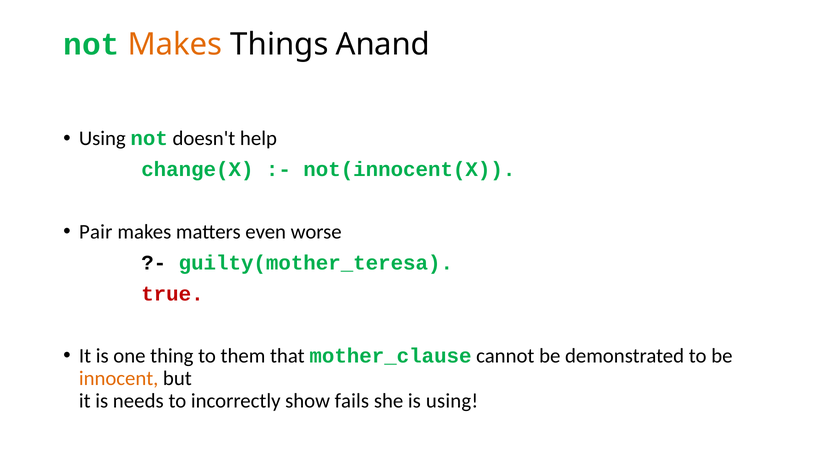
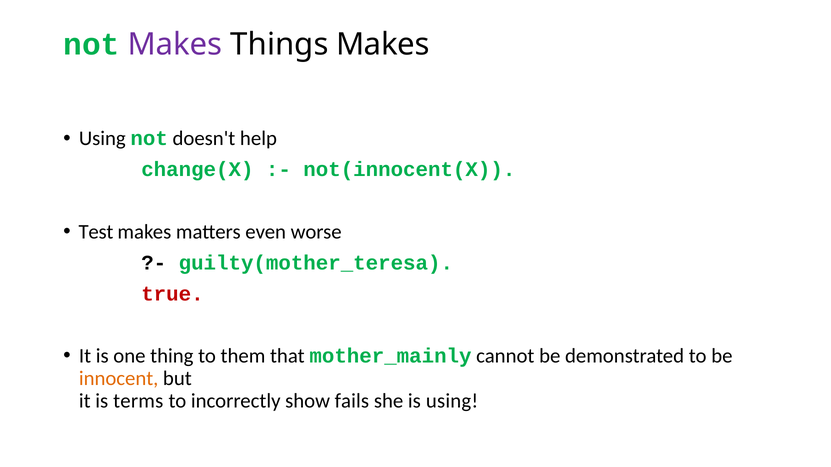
Makes colour: orange -> purple (175, 45)
Things Anand: Anand -> Makes (383, 45)
Pair: Pair -> Test (96, 232)
mother_clause: mother_clause -> mother_mainly (390, 356)
needs: needs -> terms (138, 401)
